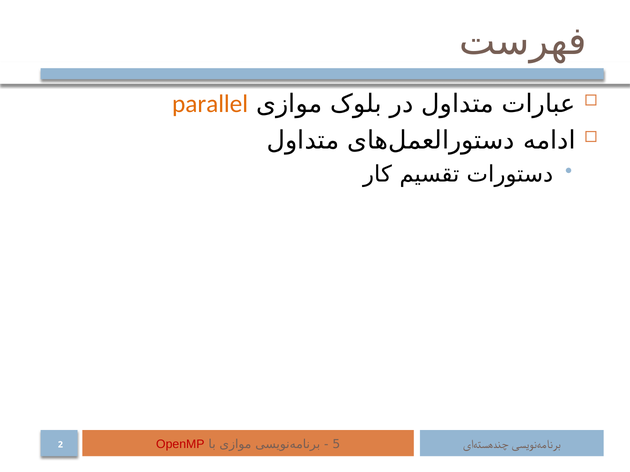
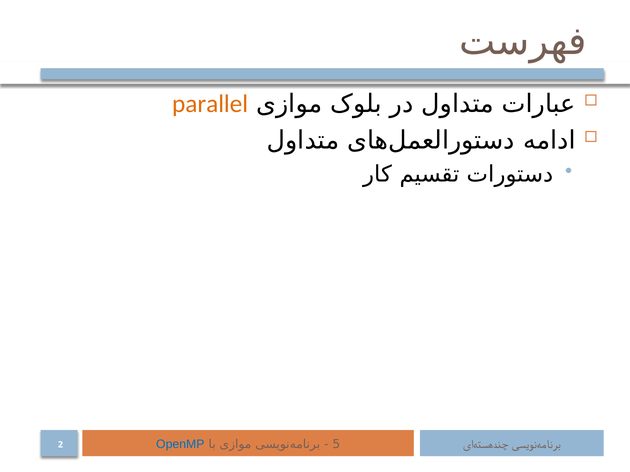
OpenMP colour: red -> blue (180, 444)
